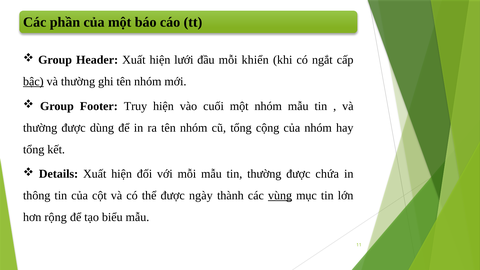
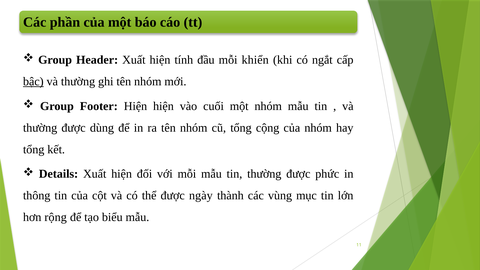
lưới: lưới -> tính (184, 60)
Footer Truy: Truy -> Hiện (136, 106)
chứa: chứa -> phức (327, 174)
vùng underline: present -> none (280, 196)
